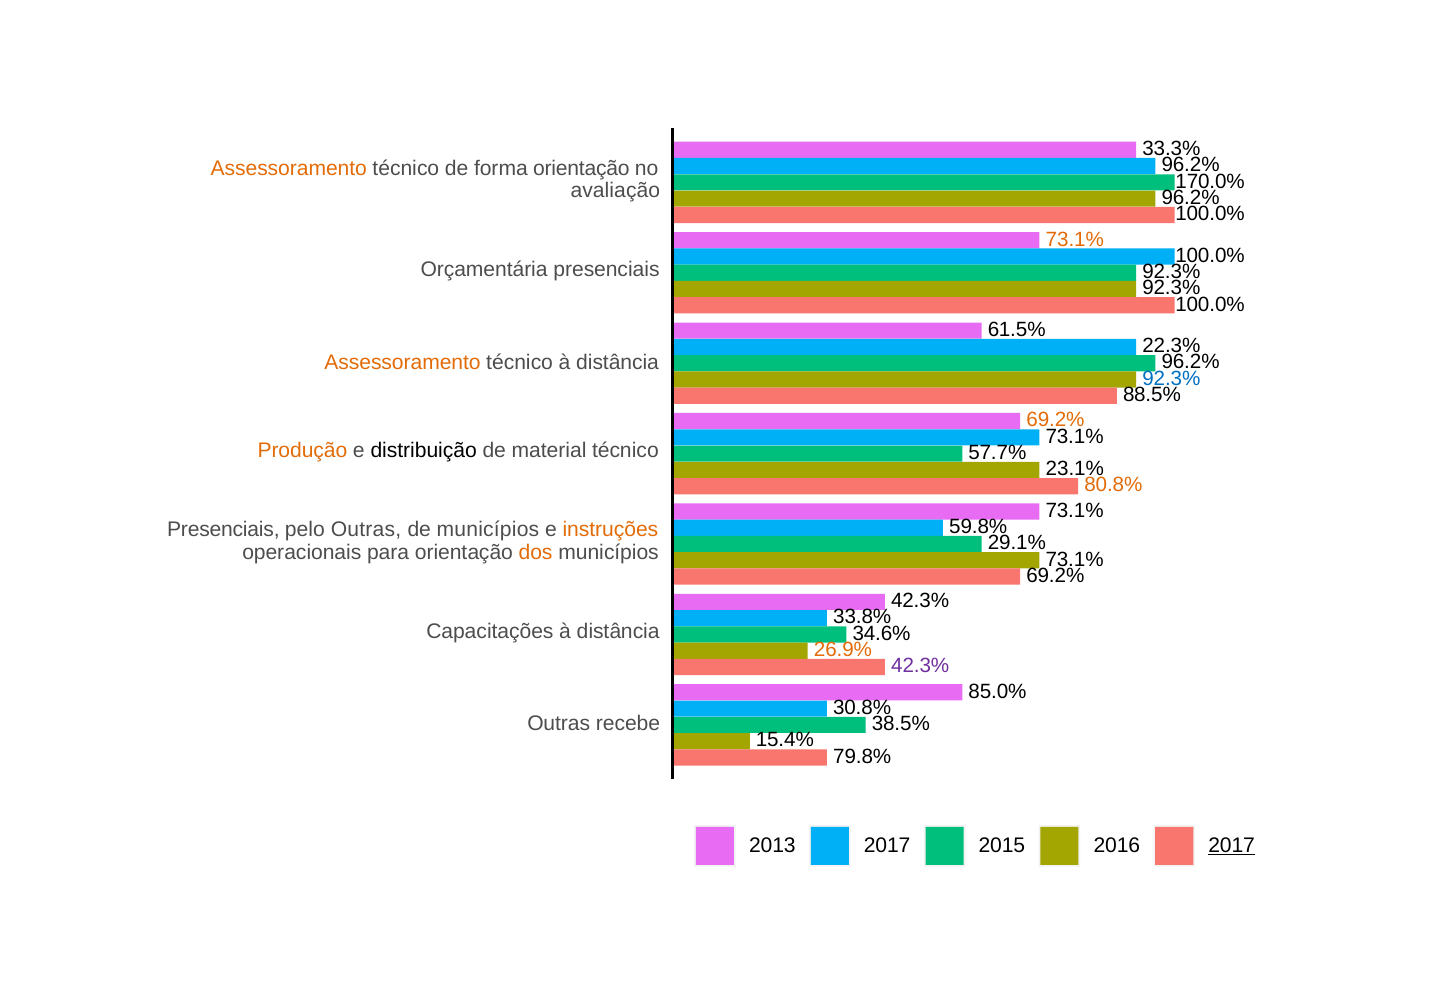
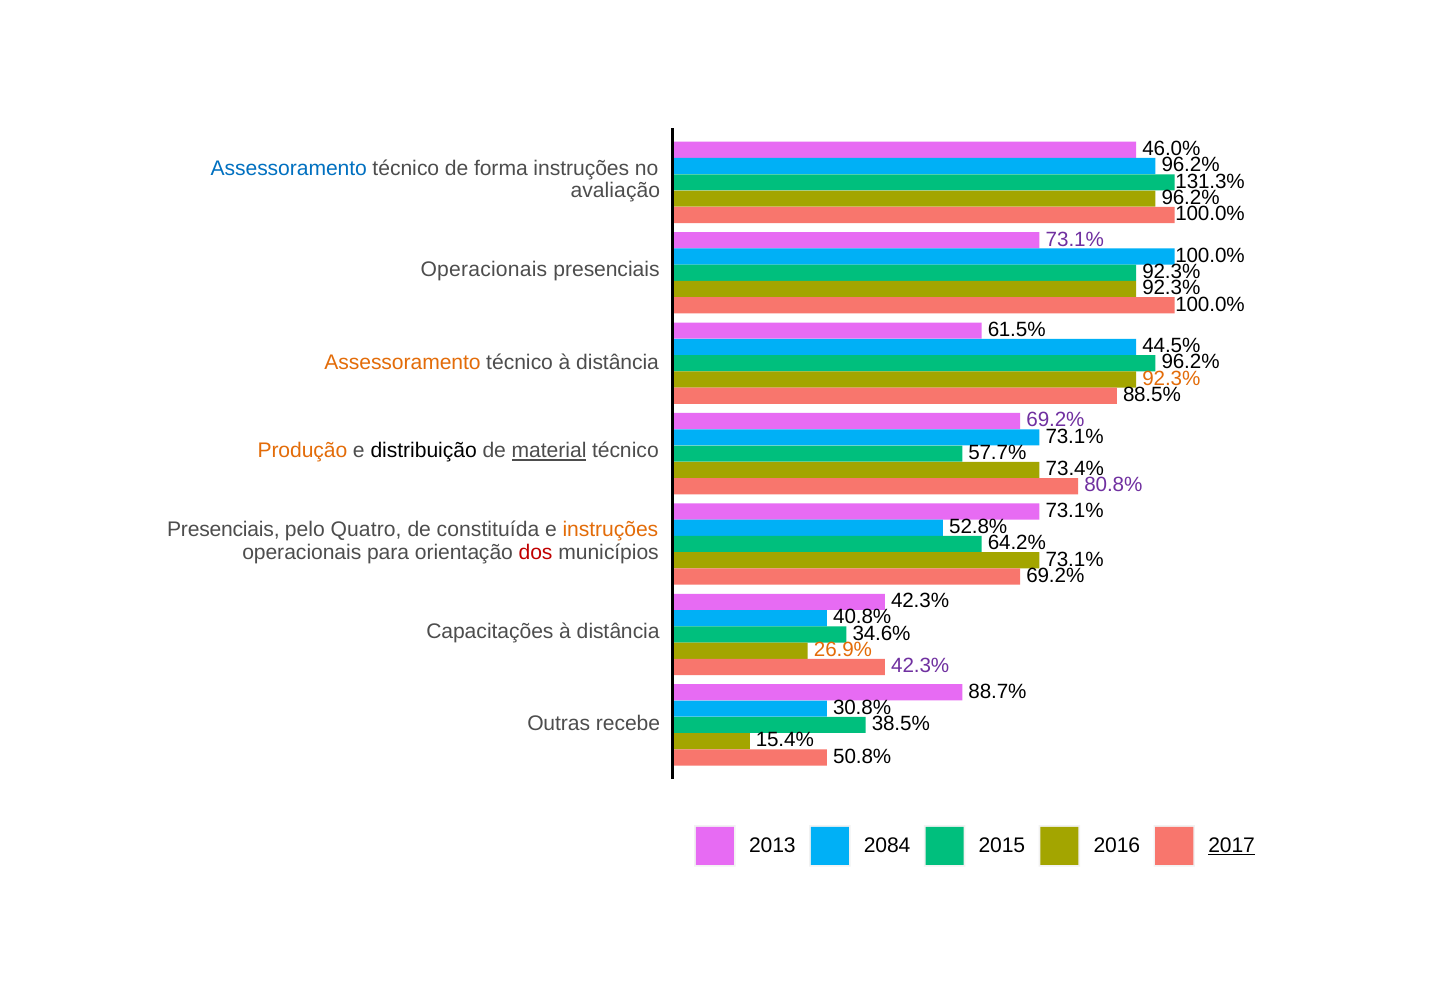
33.3%: 33.3% -> 46.0% (1171, 149)
Assessoramento colour: orange -> blue (289, 168)
forma orientação: orientação -> instruções (581, 168)
170.0%: 170.0% -> 131.3% (1210, 181)
73.1% colour: orange -> purple (1075, 239)
Orçamentária: Orçamentária -> Operacionais (484, 270)
22.3%: 22.3% -> 44.5% (1171, 346)
92.3% colour: blue -> orange (1171, 378)
69.2% colour: orange -> purple (1055, 420)
material underline: none -> present (549, 451)
23.1%: 23.1% -> 73.4% (1075, 469)
80.8% colour: orange -> purple (1113, 485)
59.8%: 59.8% -> 52.8% (978, 527)
pelo Outras: Outras -> Quatro (366, 530)
de municípios: municípios -> constituída (488, 530)
29.1%: 29.1% -> 64.2% (1017, 543)
dos colour: orange -> red (536, 553)
33.8%: 33.8% -> 40.8% (862, 617)
85.0%: 85.0% -> 88.7% (998, 691)
79.8%: 79.8% -> 50.8% (862, 756)
2013 2017: 2017 -> 2084 (887, 845)
